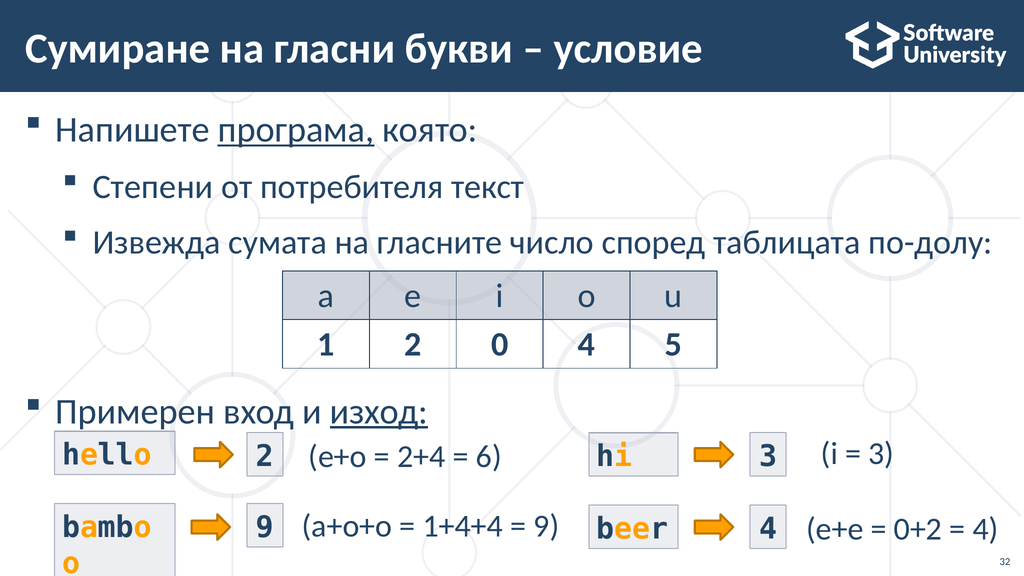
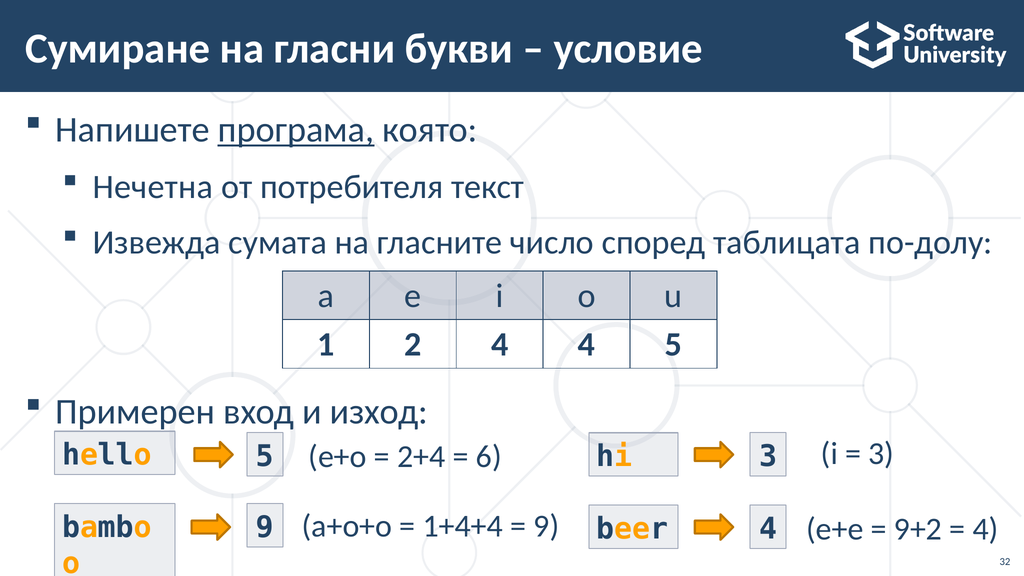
Степени: Степени -> Нечетна (153, 187)
2 0: 0 -> 4 (500, 345)
изход underline: present -> none (379, 412)
hello 2: 2 -> 5 (265, 456)
0+2: 0+2 -> 9+2 (918, 529)
